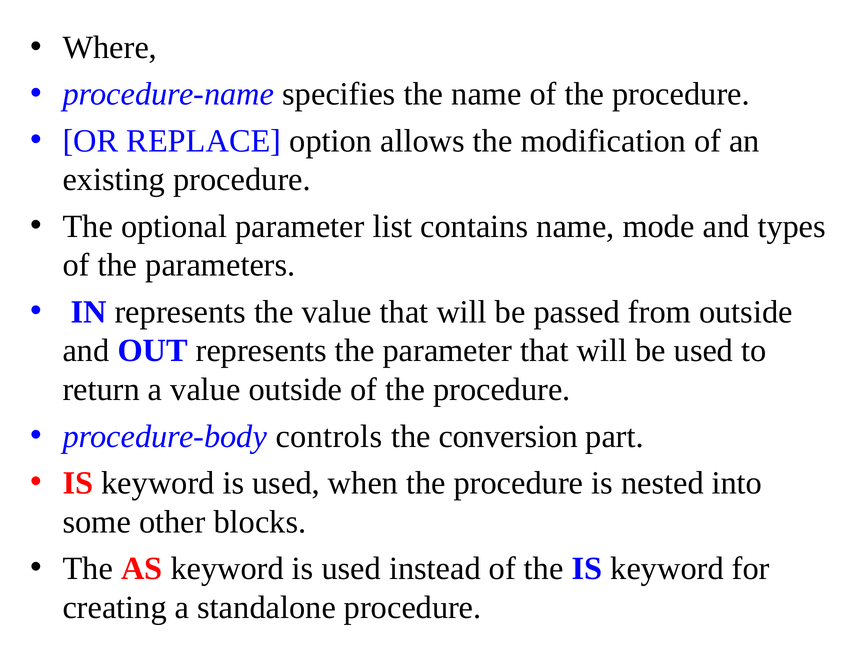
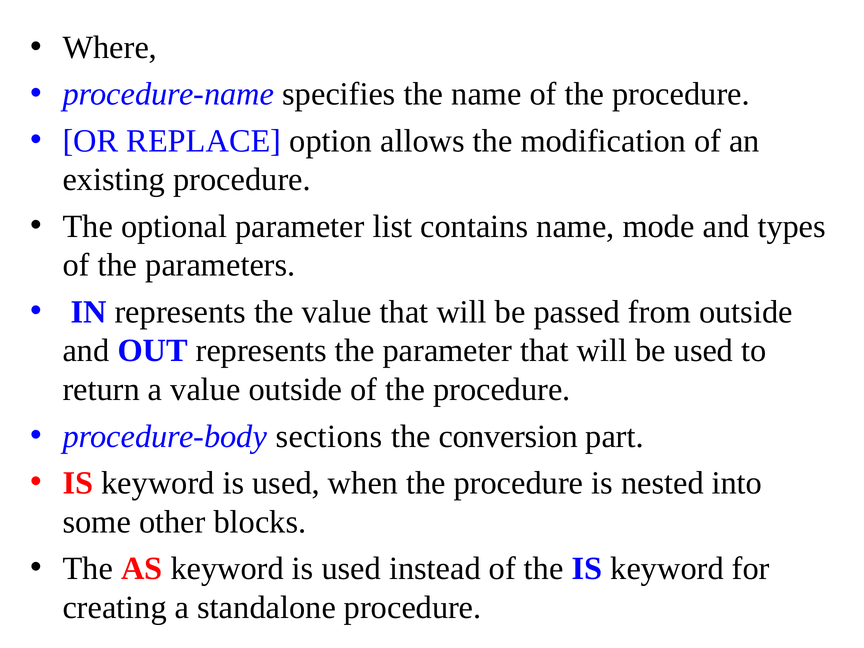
controls: controls -> sections (329, 436)
